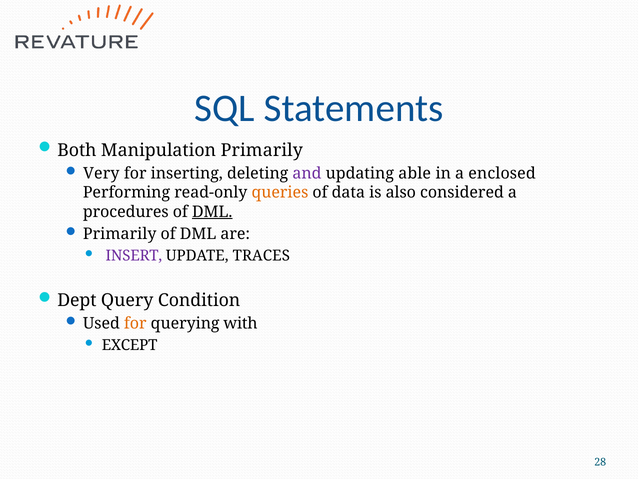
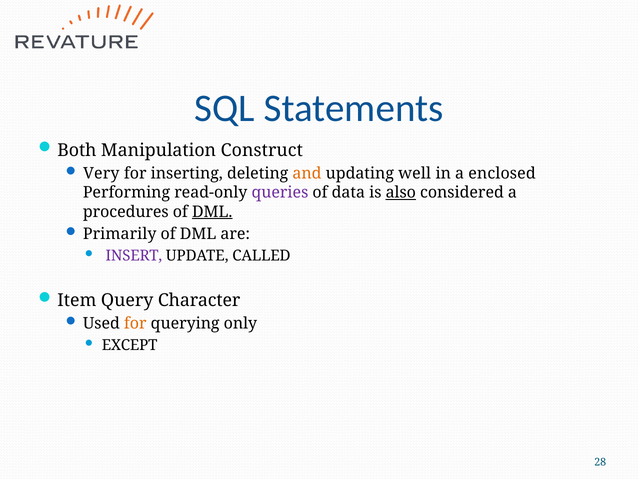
Manipulation Primarily: Primarily -> Construct (262, 150)
and colour: purple -> orange (307, 173)
able: able -> well (415, 173)
queries colour: orange -> purple (280, 192)
also underline: none -> present (401, 192)
TRACES: TRACES -> CALLED (261, 256)
Dept: Dept -> Item (77, 300)
Condition: Condition -> Character (199, 300)
with: with -> only (240, 323)
